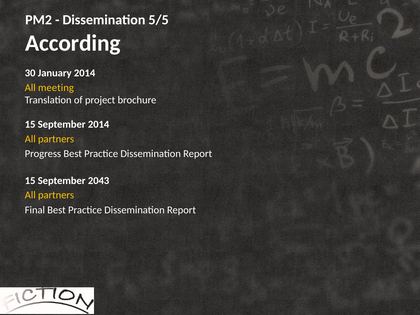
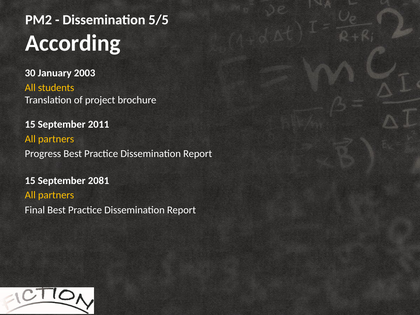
January 2014: 2014 -> 2003 (85, 73)
meeting: meeting -> students (56, 88)
September 2014: 2014 -> 2011 (99, 124)
2043: 2043 -> 2081 (99, 181)
